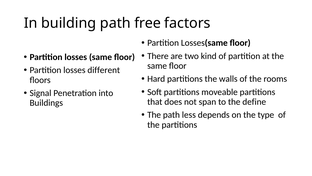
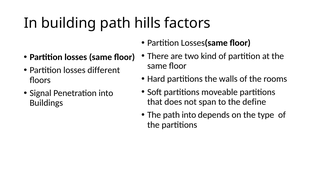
free: free -> hills (148, 23)
path less: less -> into (189, 115)
